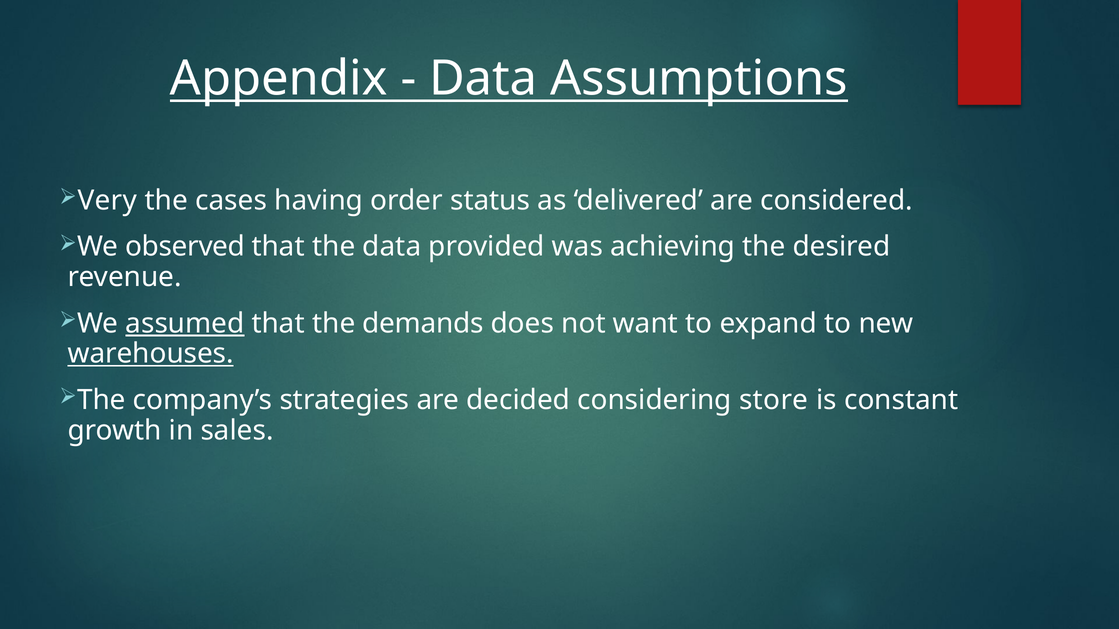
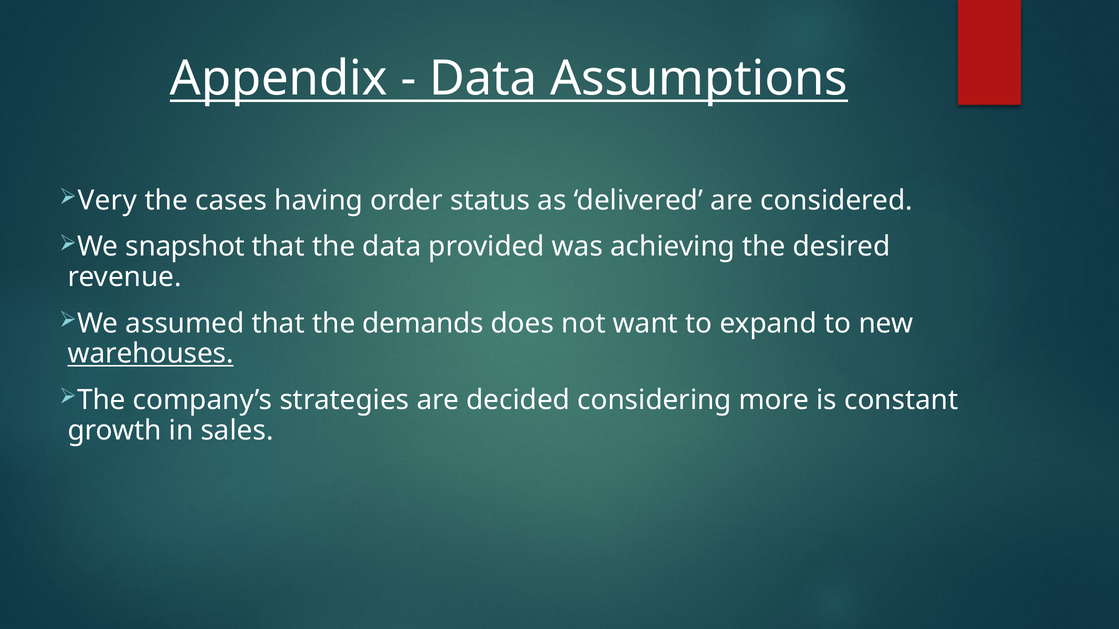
observed: observed -> snapshot (185, 247)
assumed underline: present -> none (185, 324)
store: store -> more (774, 400)
